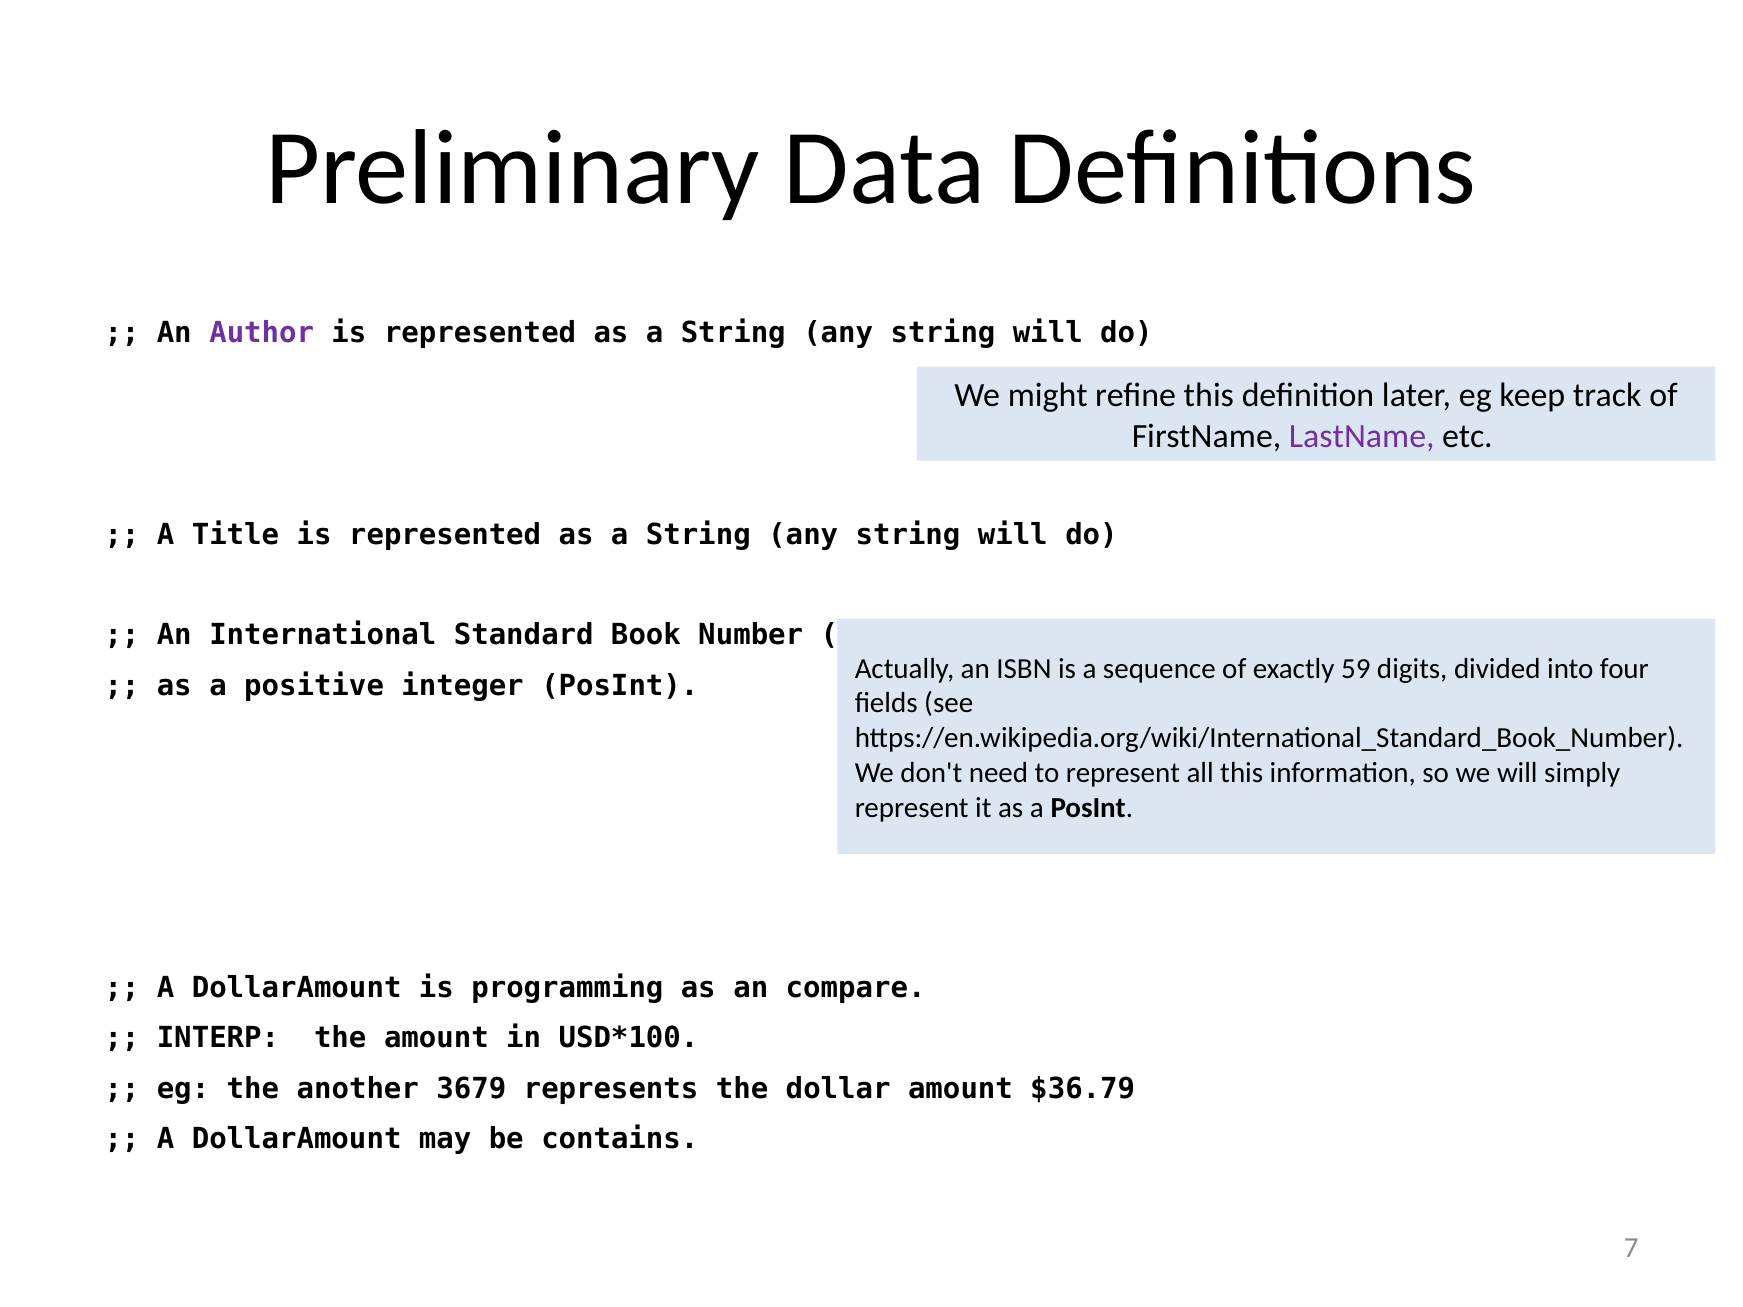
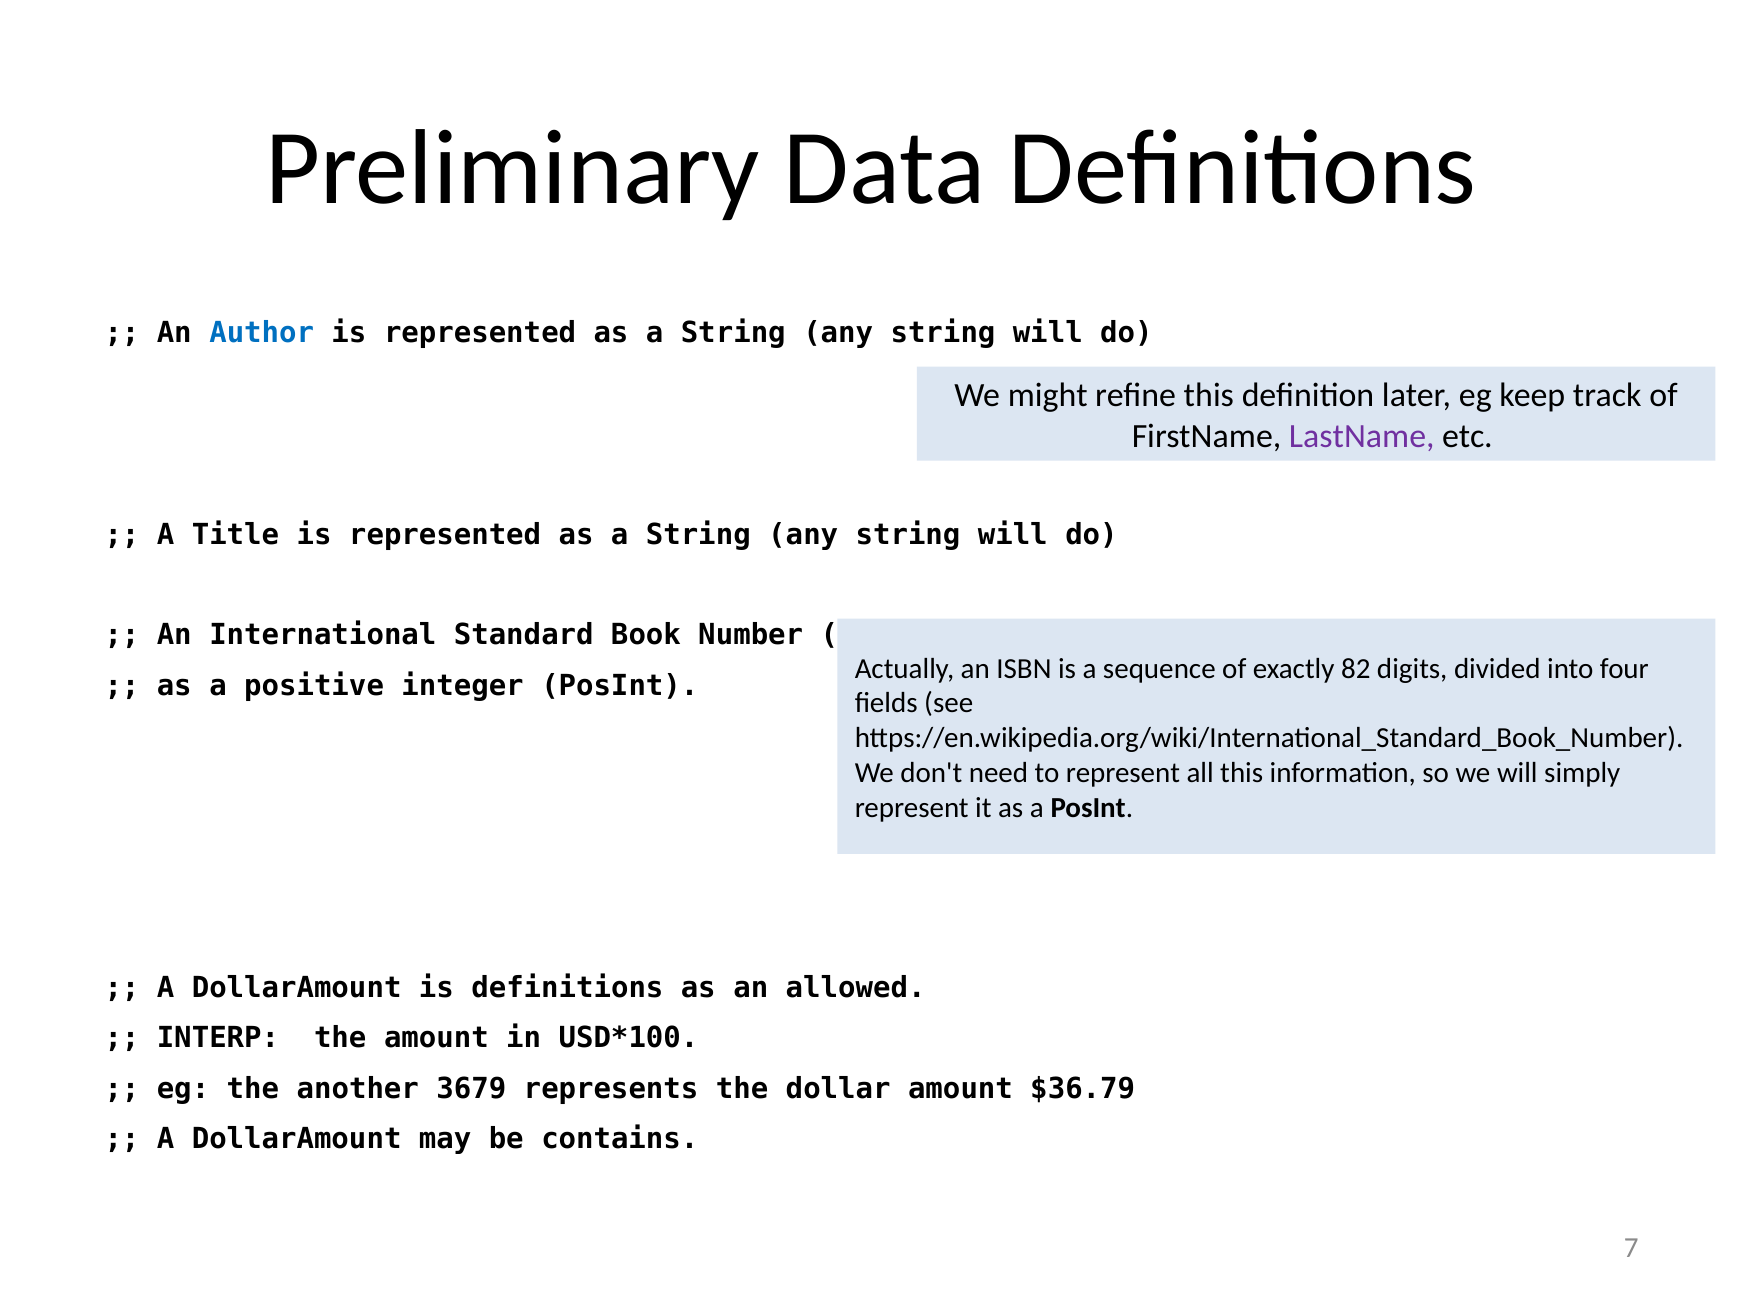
Author colour: purple -> blue (262, 333)
59: 59 -> 82 (1356, 669)
is programming: programming -> definitions (567, 988)
compare: compare -> allowed (856, 988)
